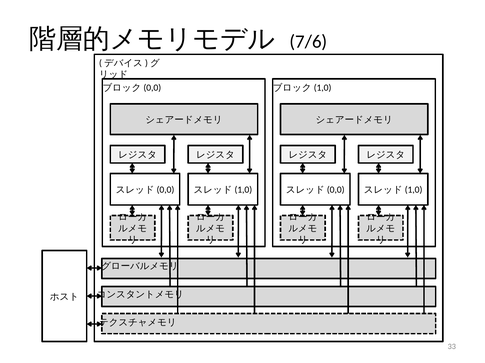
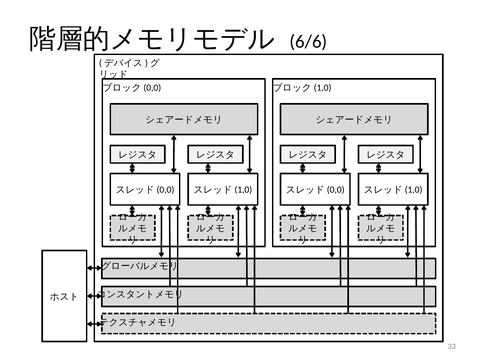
7/6: 7/6 -> 6/6 (308, 42)
